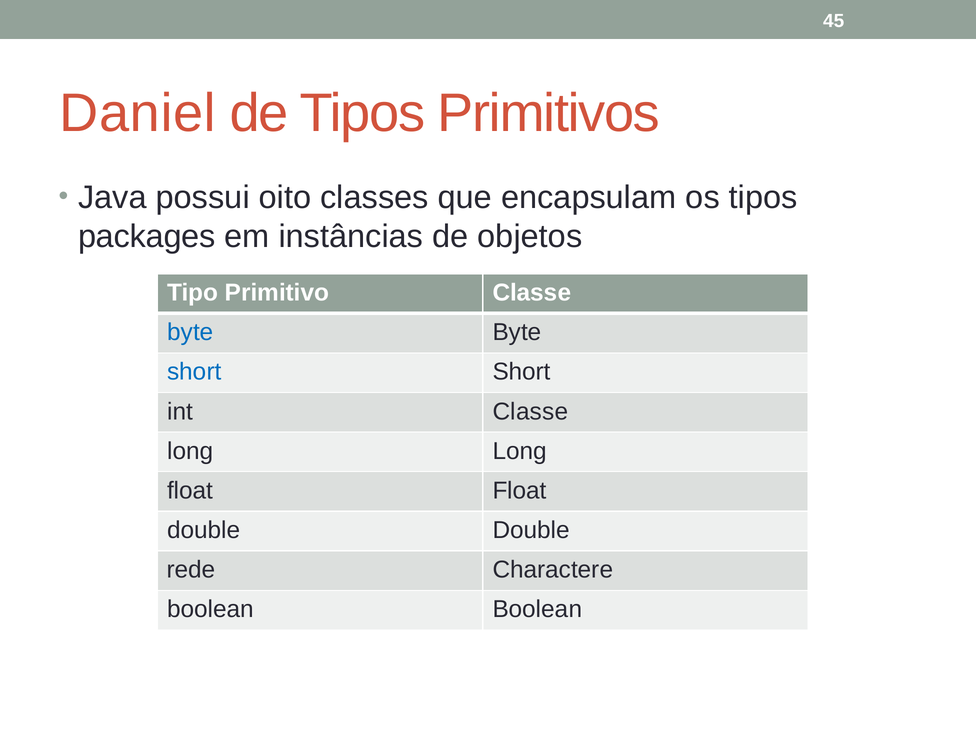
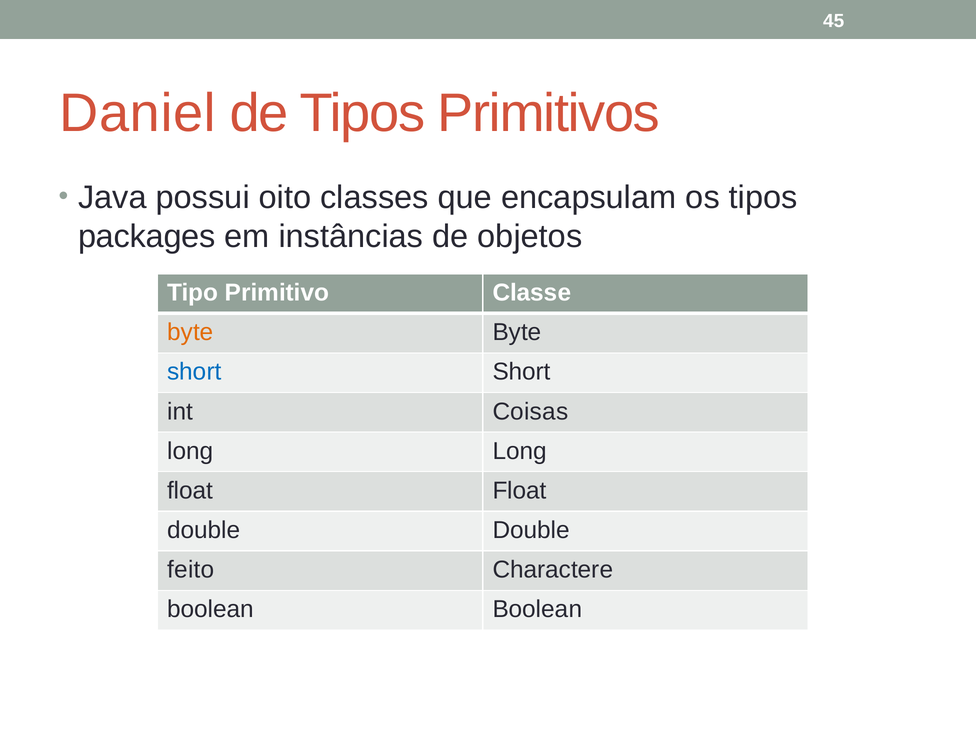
byte colour: blue -> orange (190, 332)
int Classe: Classe -> Coisas (530, 411)
rede: rede -> feito (191, 570)
